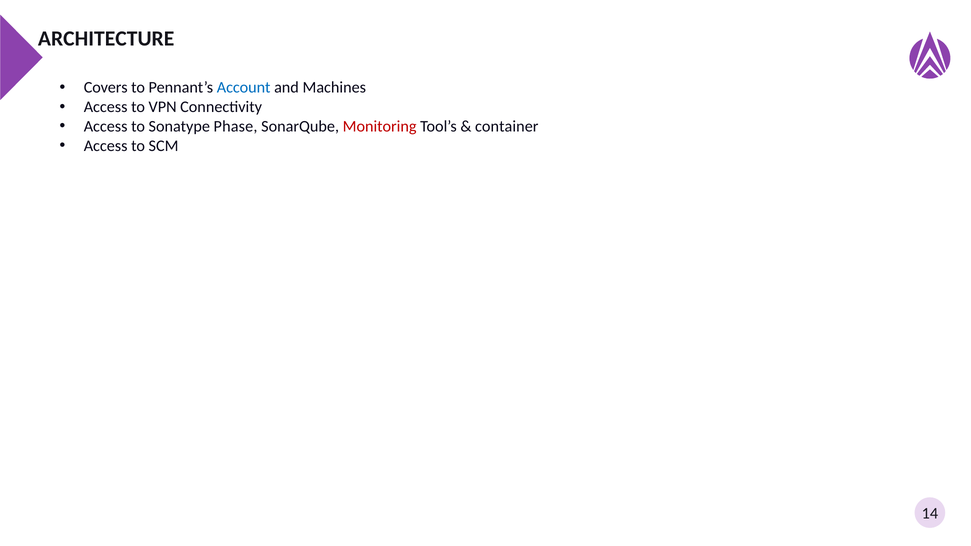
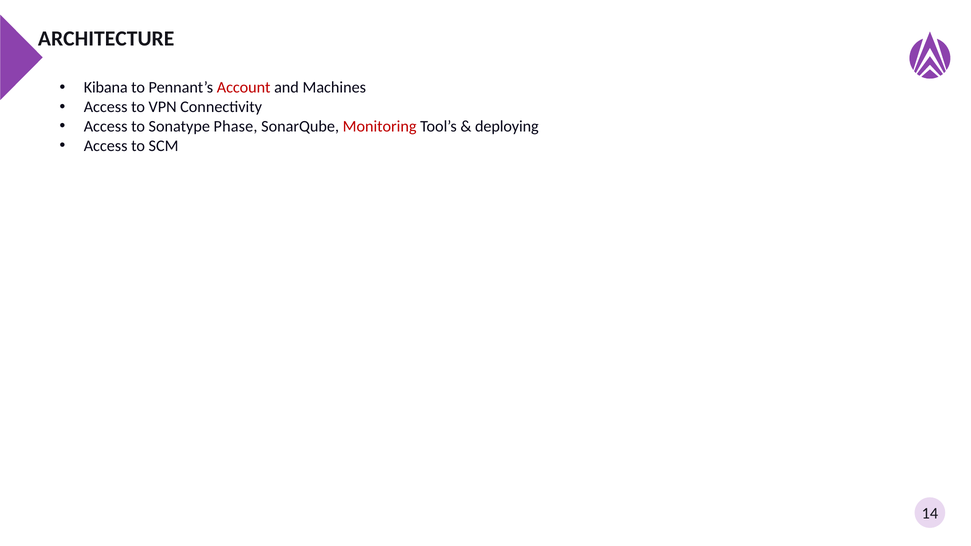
Covers: Covers -> Kibana (106, 88)
Account colour: blue -> red (244, 88)
container: container -> deploying (507, 127)
